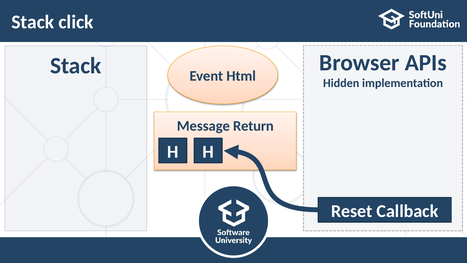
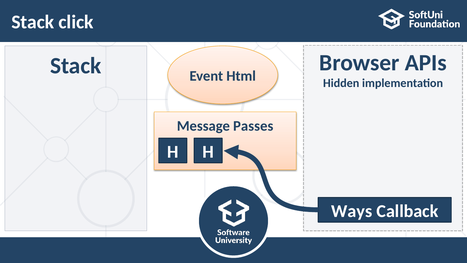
Return: Return -> Passes (253, 126)
Reset: Reset -> Ways (352, 211)
